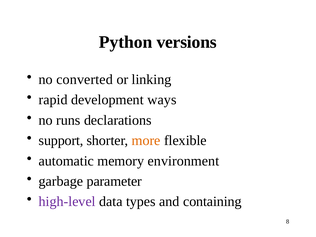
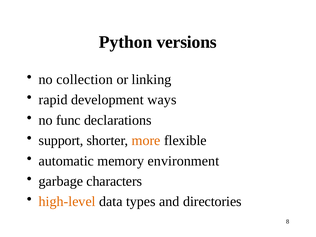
converted: converted -> collection (85, 79)
runs: runs -> func (68, 120)
parameter: parameter -> characters (114, 181)
high-level colour: purple -> orange (67, 202)
containing: containing -> directories (212, 202)
